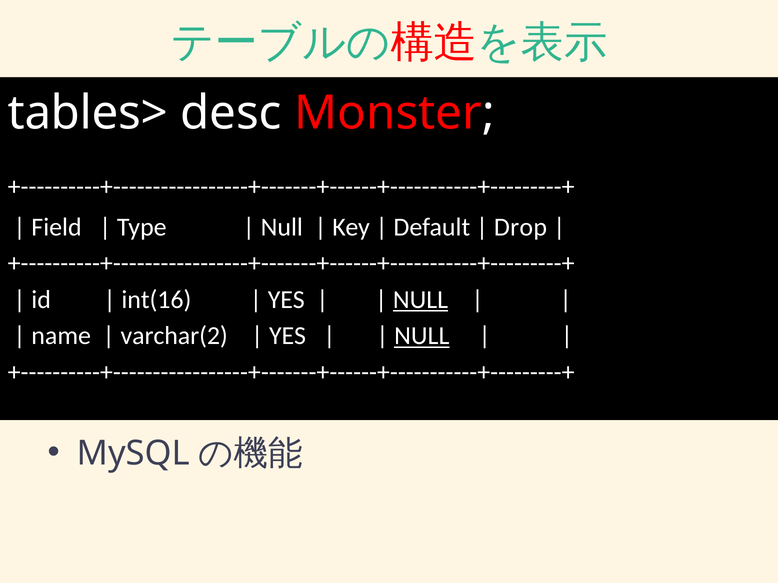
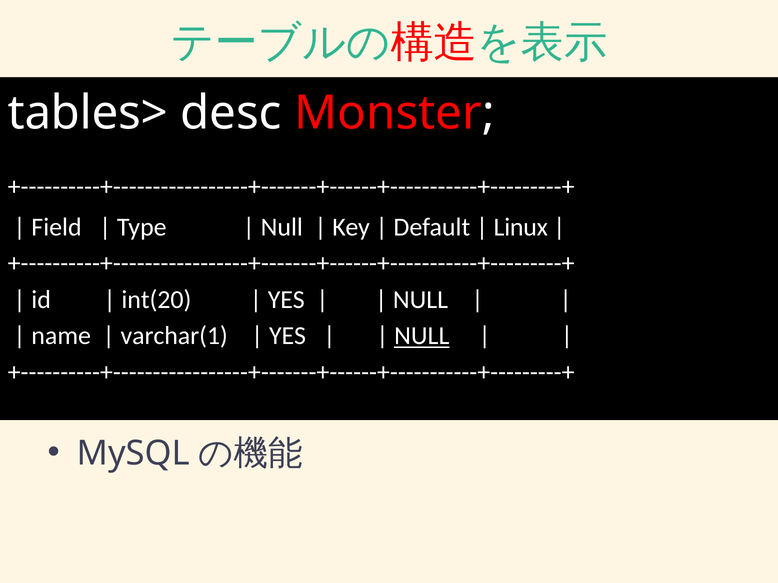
Drop: Drop -> Linux (521, 227)
int(16: int(16 -> int(20 (156, 300)
NULL underline: present -> none (421, 300)
varchar(2: varchar(2 -> varchar(1 (174, 336)
